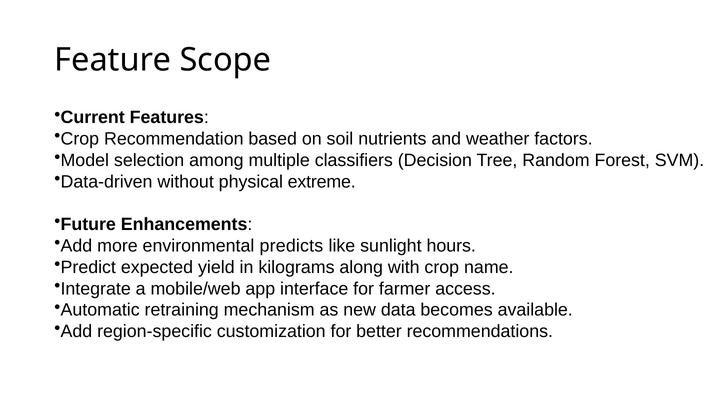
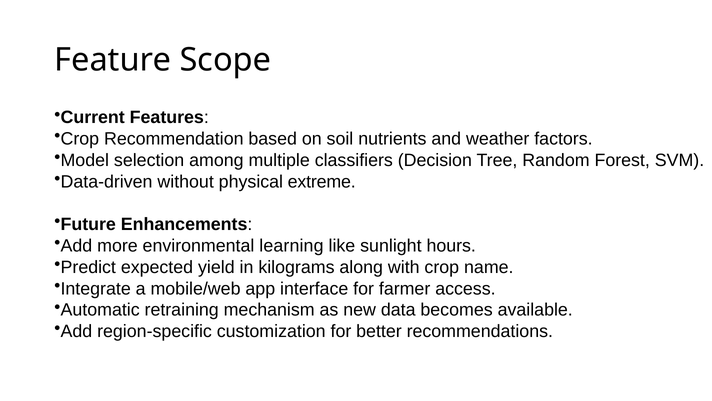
predicts: predicts -> learning (291, 246)
